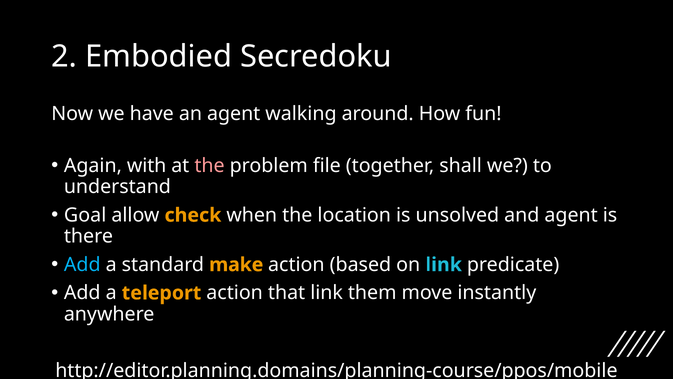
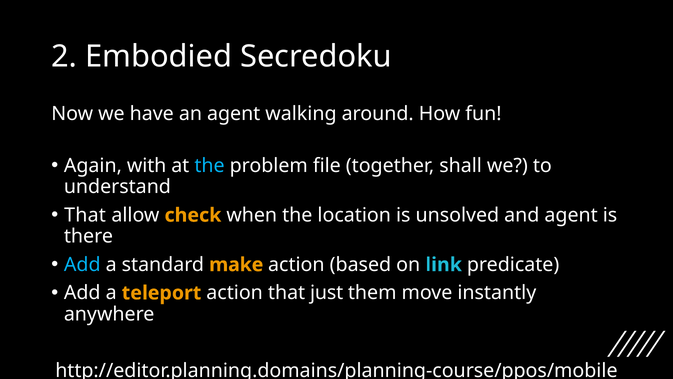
the colour: pink -> light blue (210, 166)
Goal: Goal -> That (85, 215)
that link: link -> just (327, 293)
